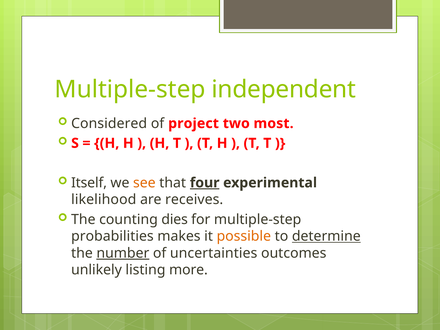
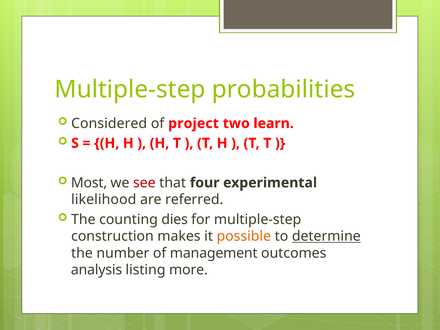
independent: independent -> probabilities (284, 89)
most: most -> learn (274, 123)
Itself: Itself -> Most (89, 183)
see colour: orange -> red (144, 183)
four underline: present -> none (205, 183)
receives: receives -> referred (194, 200)
probabilities: probabilities -> construction (112, 236)
number underline: present -> none (123, 253)
uncertainties: uncertainties -> management (214, 253)
unlikely: unlikely -> analysis (97, 270)
